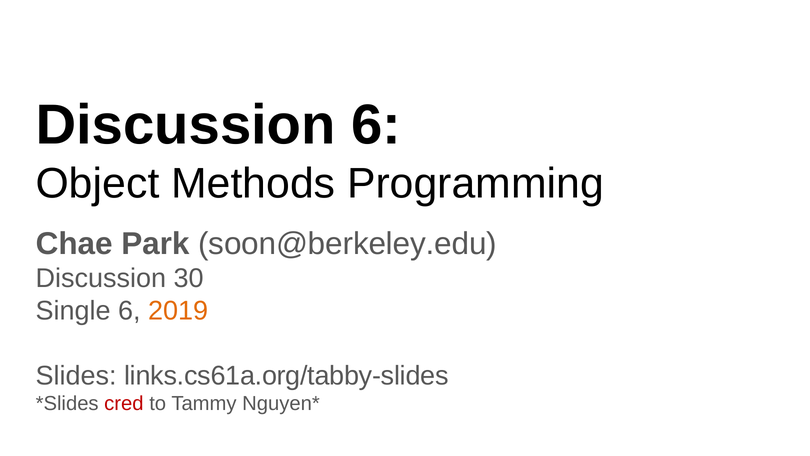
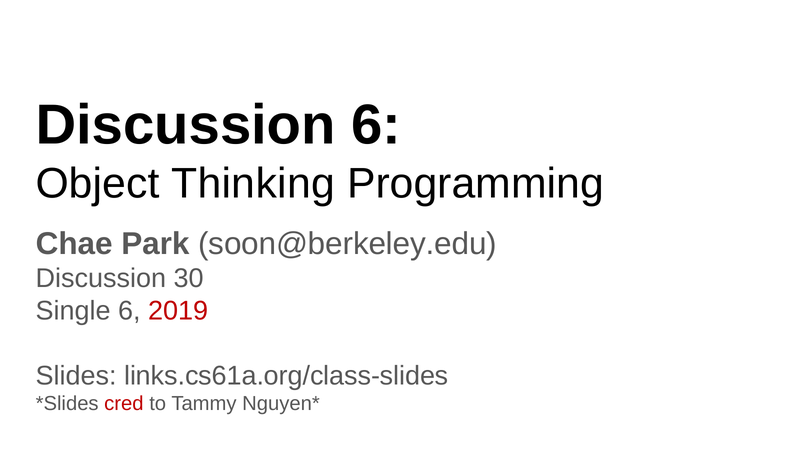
Methods: Methods -> Thinking (253, 183)
2019 colour: orange -> red (178, 311)
links.cs61a.org/tabby-slides: links.cs61a.org/tabby-slides -> links.cs61a.org/class-slides (286, 375)
